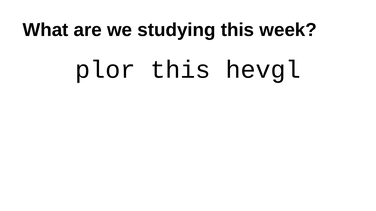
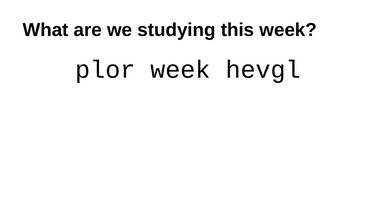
plor this: this -> week (180, 70)
